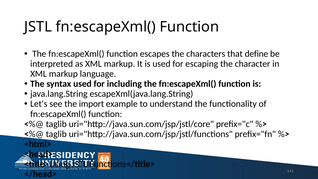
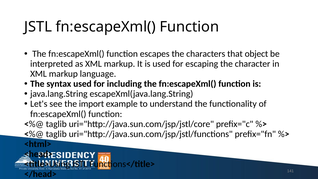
define: define -> object (256, 54)
